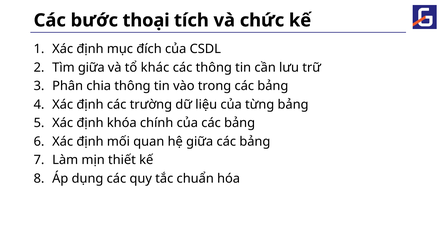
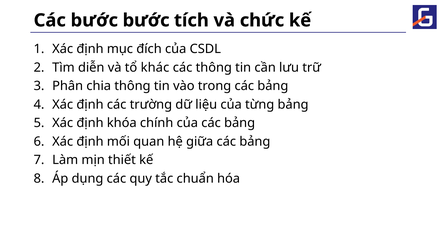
bước thoại: thoại -> bước (146, 20)
Tìm giữa: giữa -> diễn (91, 68)
